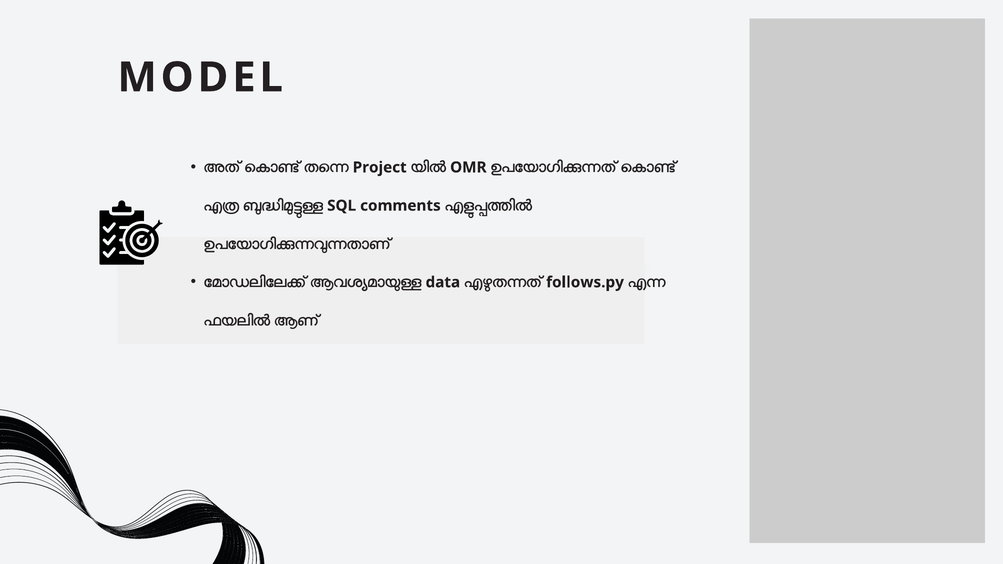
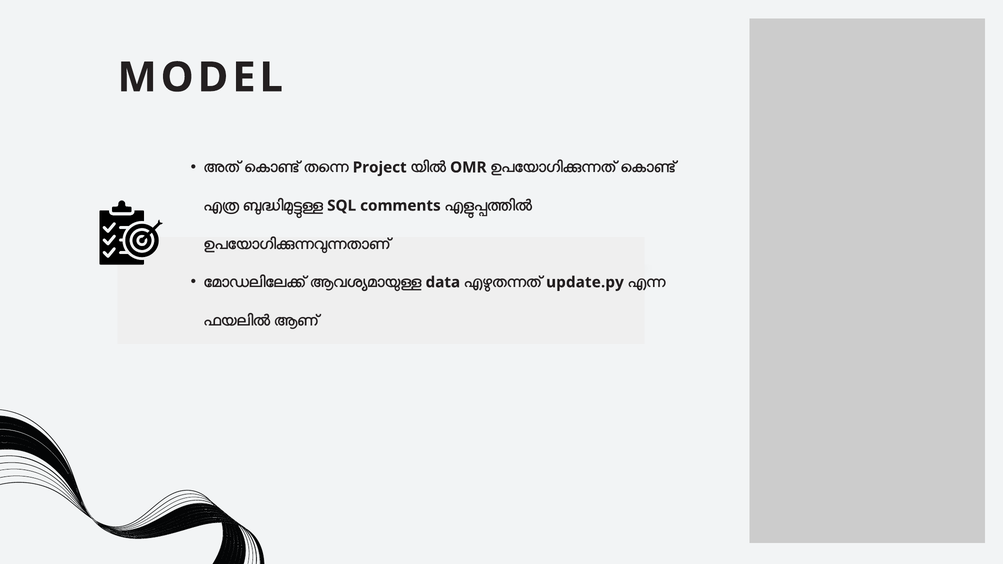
follows.py: follows.py -> update.py (585, 282)
